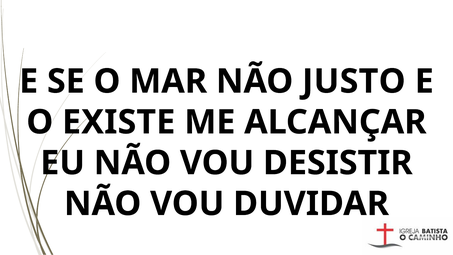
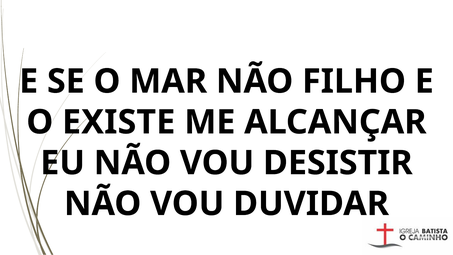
JUSTO: JUSTO -> FILHO (354, 81)
